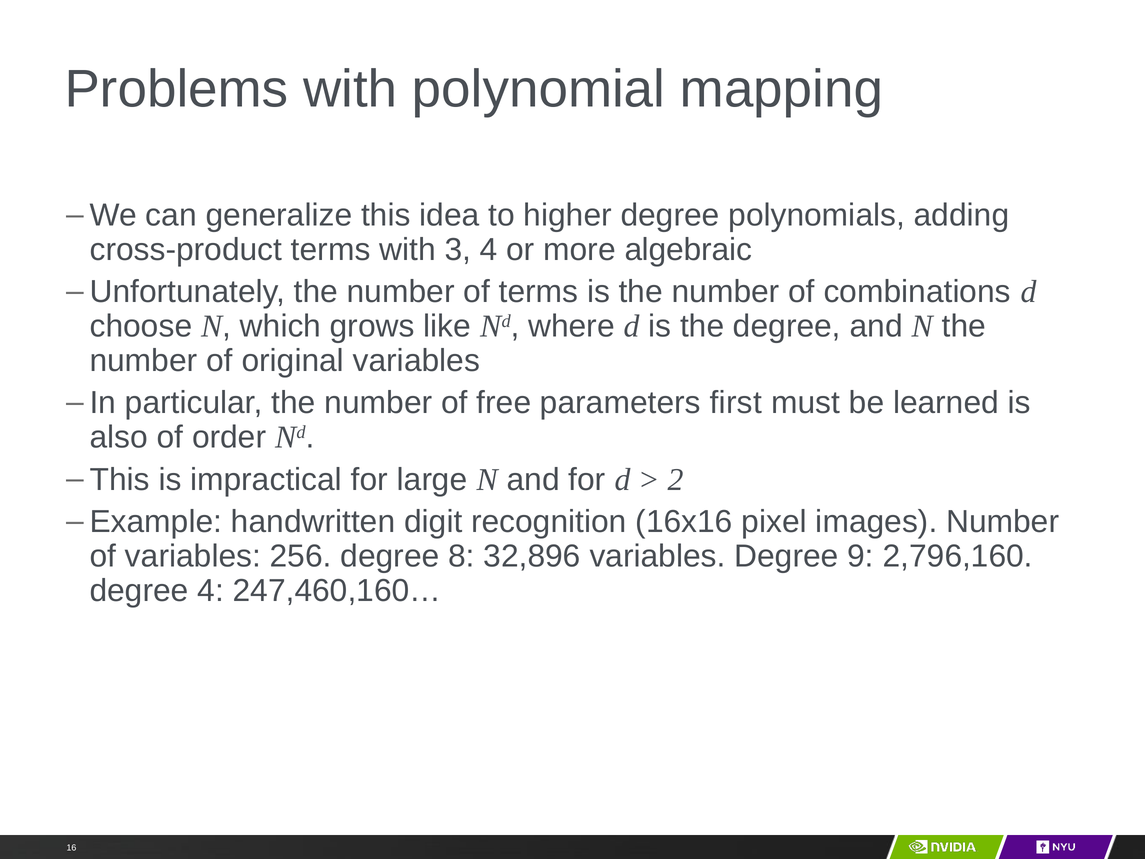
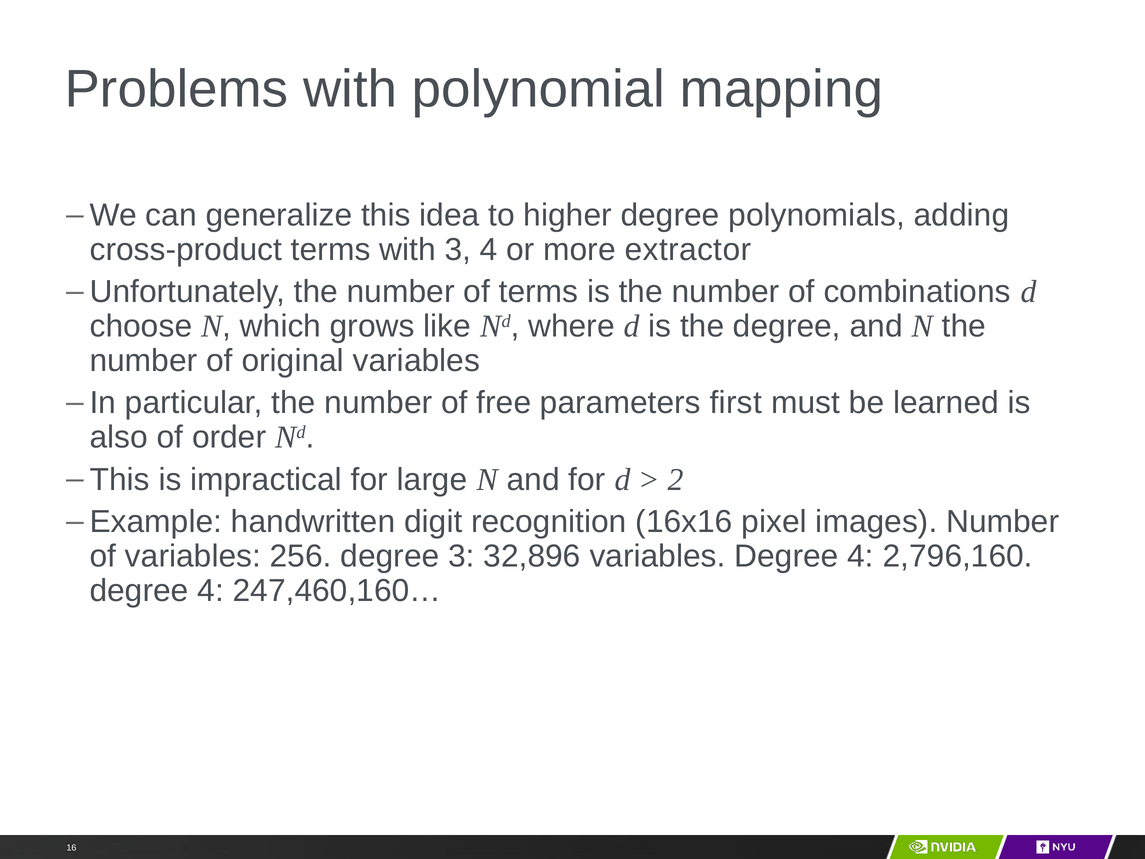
algebraic: algebraic -> extractor (688, 250)
degree 8: 8 -> 3 (461, 556)
variables Degree 9: 9 -> 4 (861, 556)
